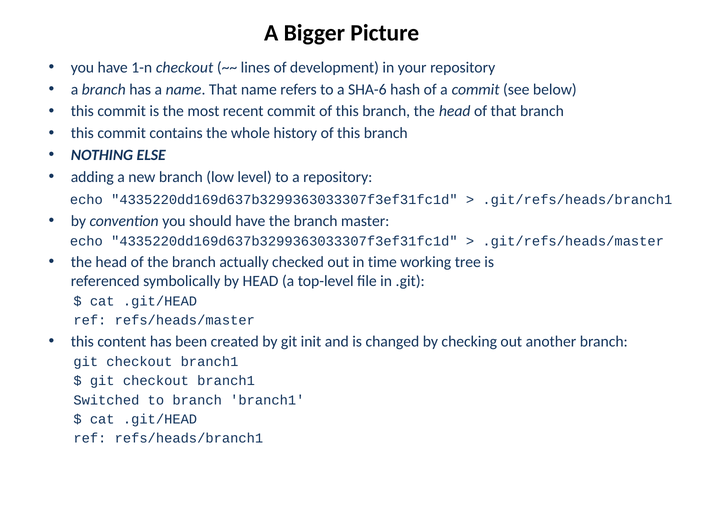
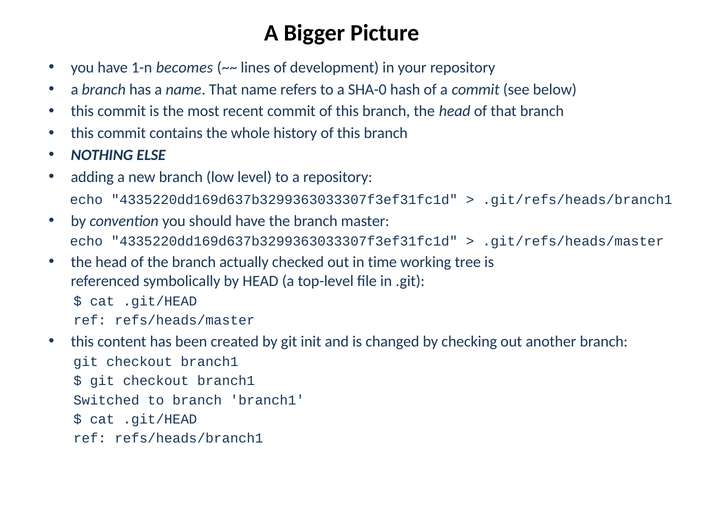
1-n checkout: checkout -> becomes (185, 68)
SHA-6: SHA-6 -> SHA-0 (367, 89)
